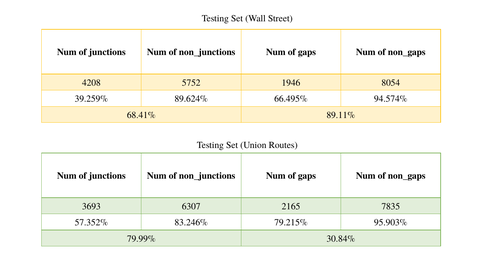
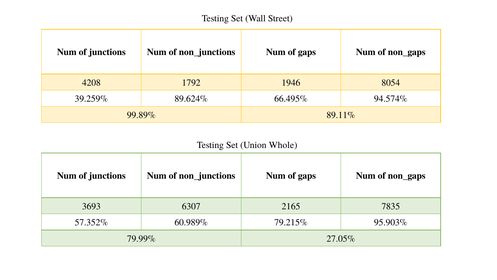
5752: 5752 -> 1792 (191, 82)
68.41%: 68.41% -> 99.89% (141, 115)
Routes: Routes -> Whole (283, 145)
83.246%: 83.246% -> 60.989% (191, 222)
30.84%: 30.84% -> 27.05% (341, 238)
